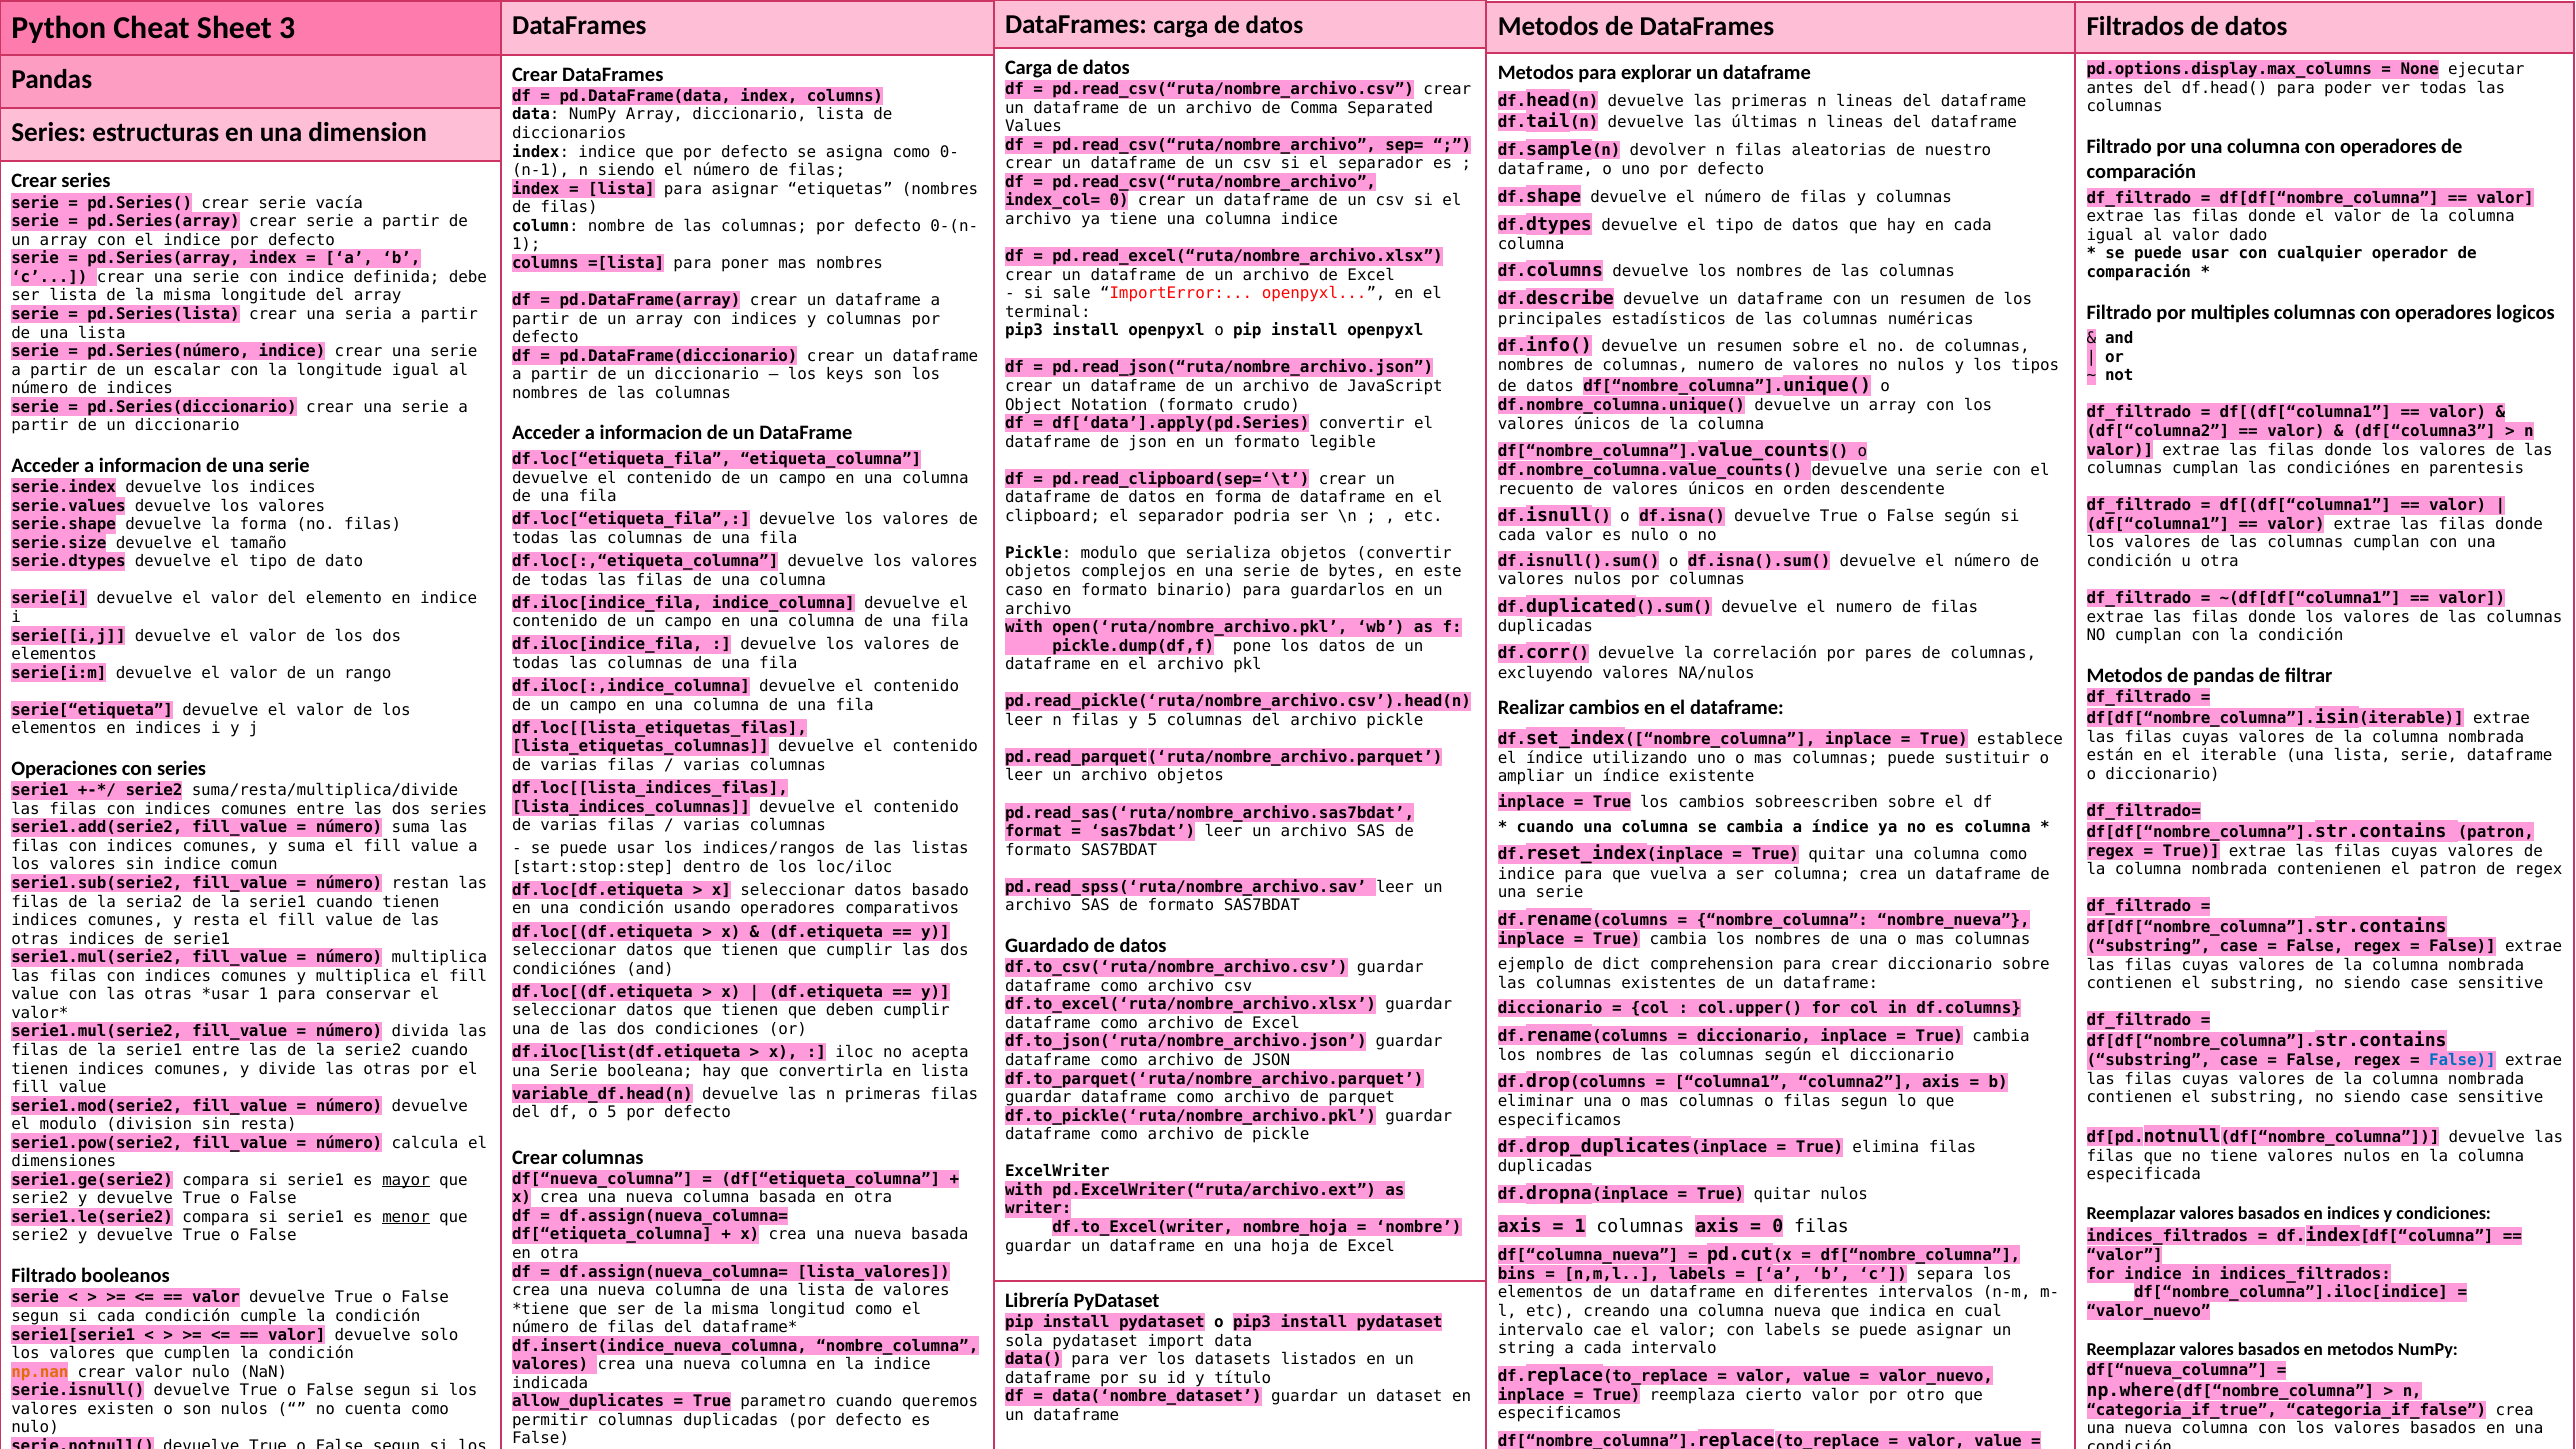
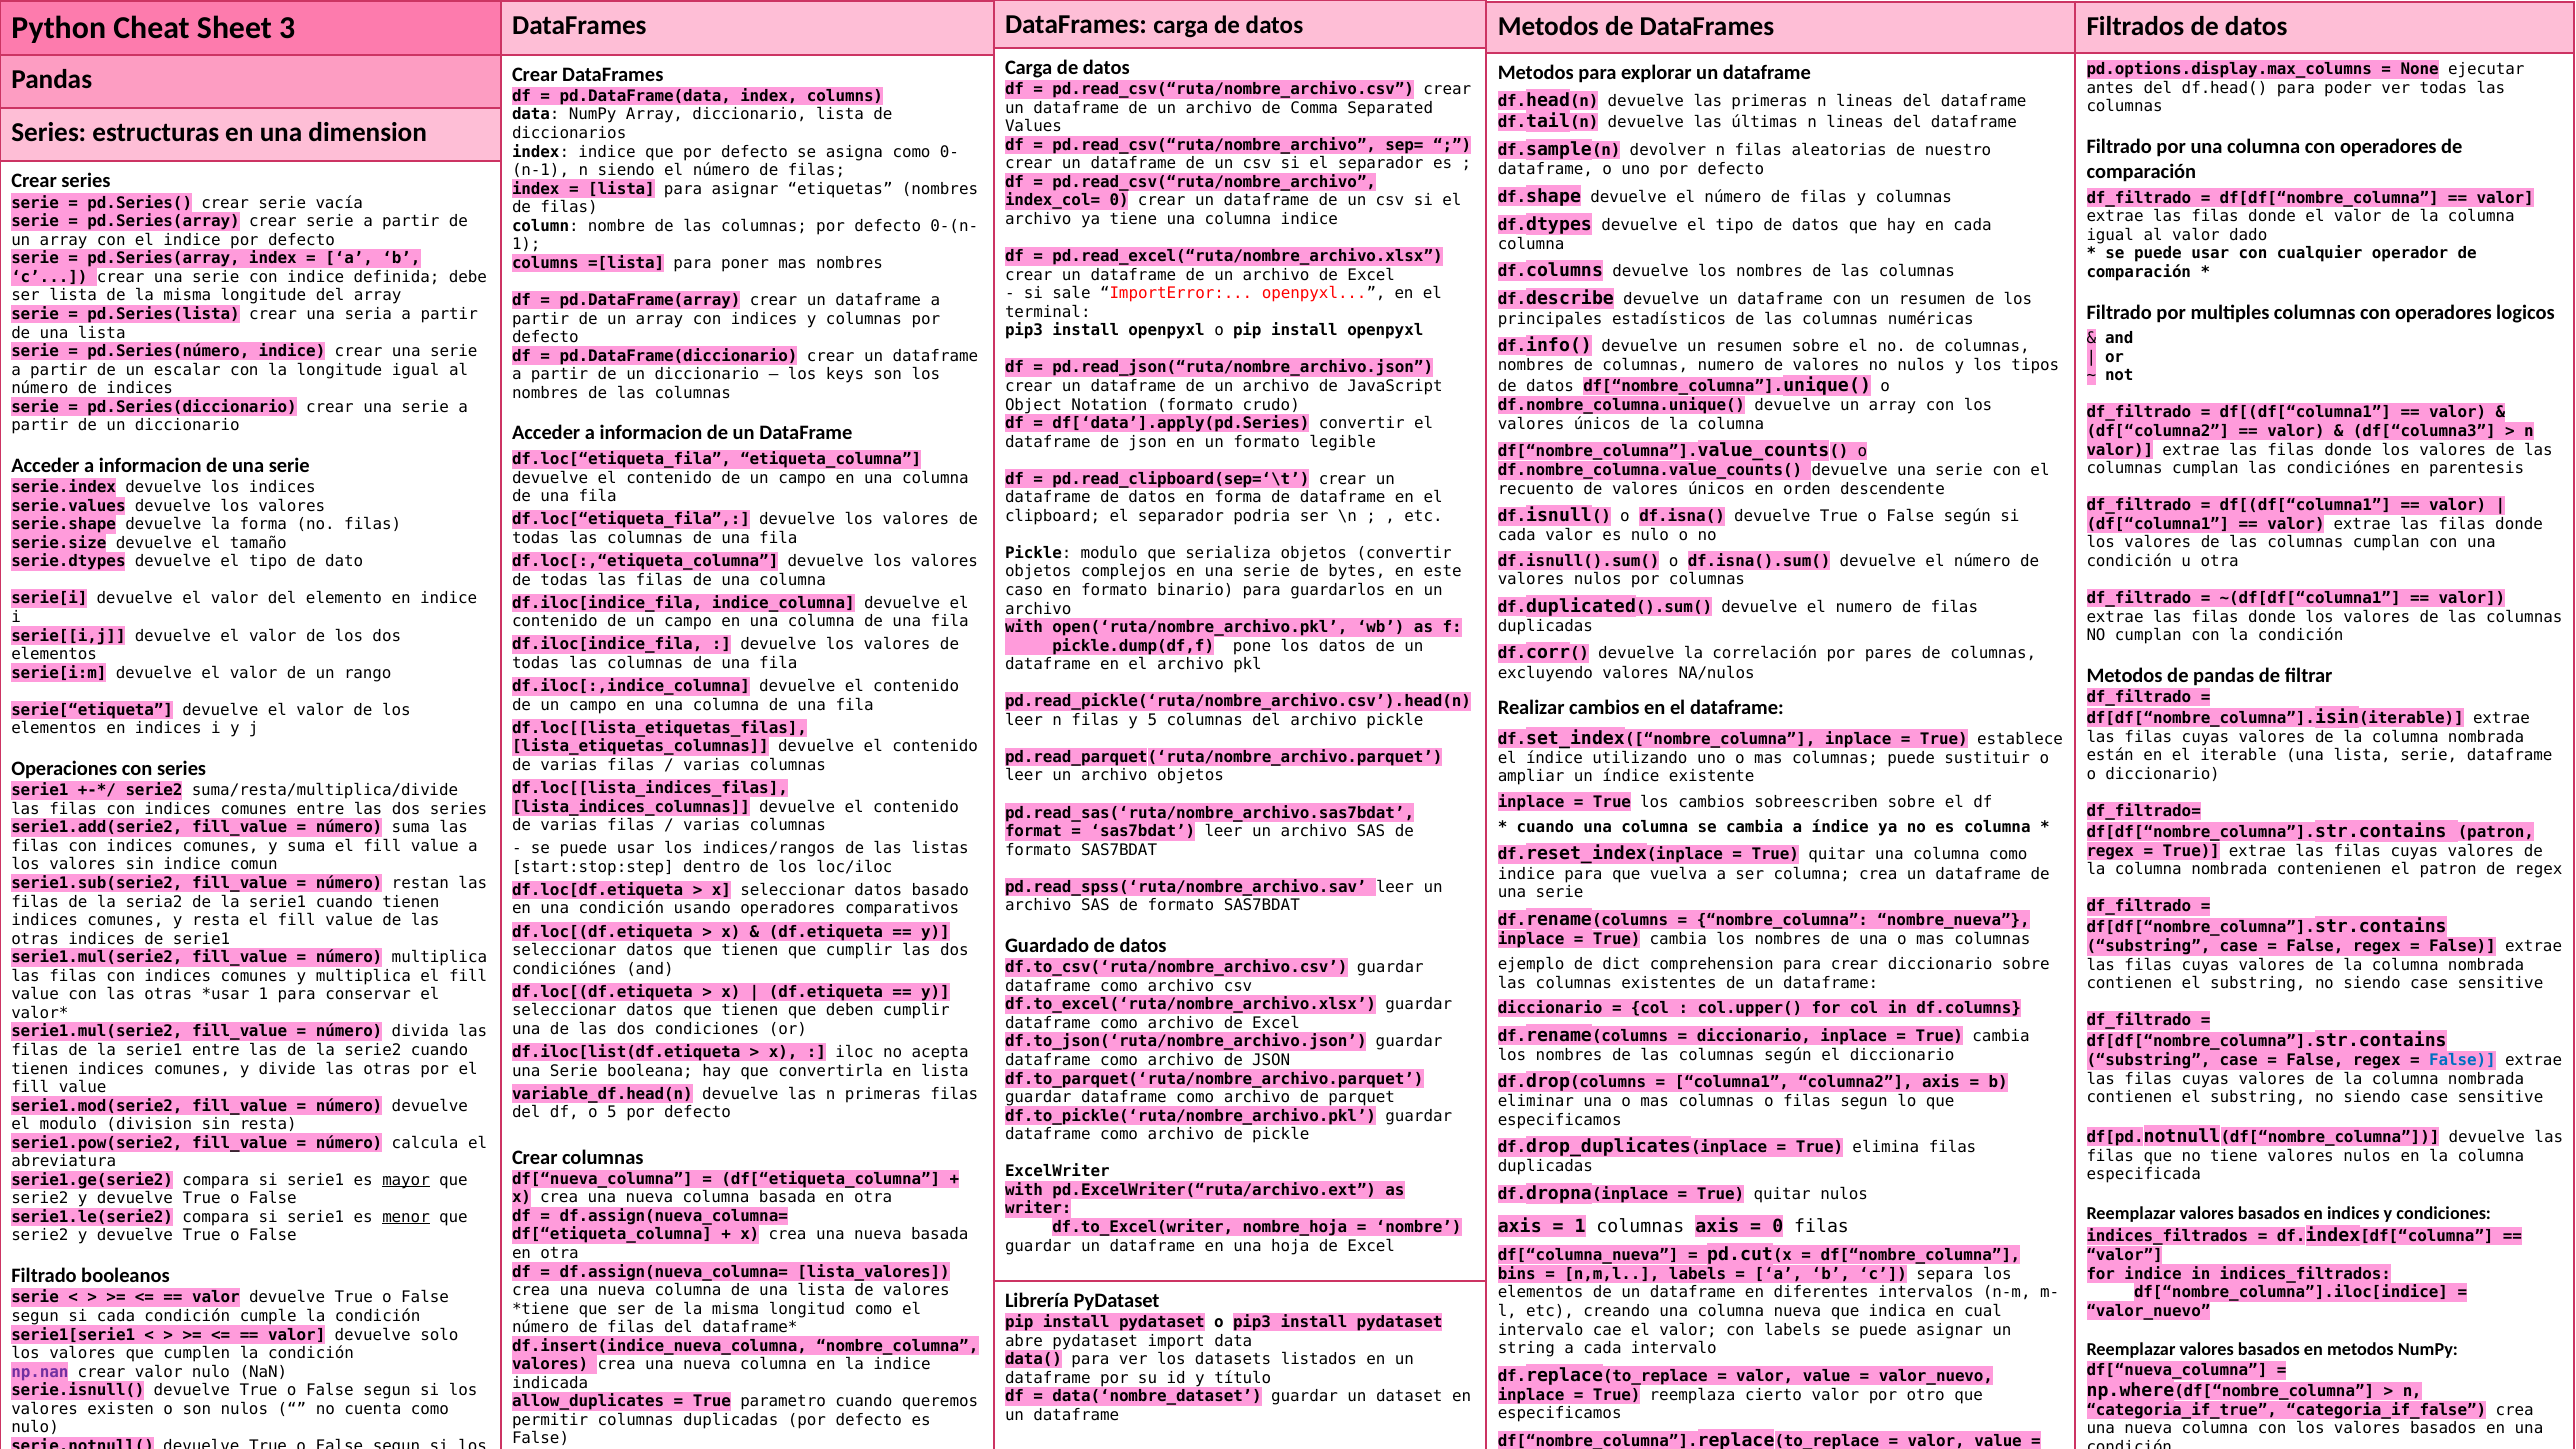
dimensiones: dimensiones -> abreviatura (64, 1161)
sola: sola -> abre (1024, 1341)
np.nan colour: orange -> purple (40, 1372)
